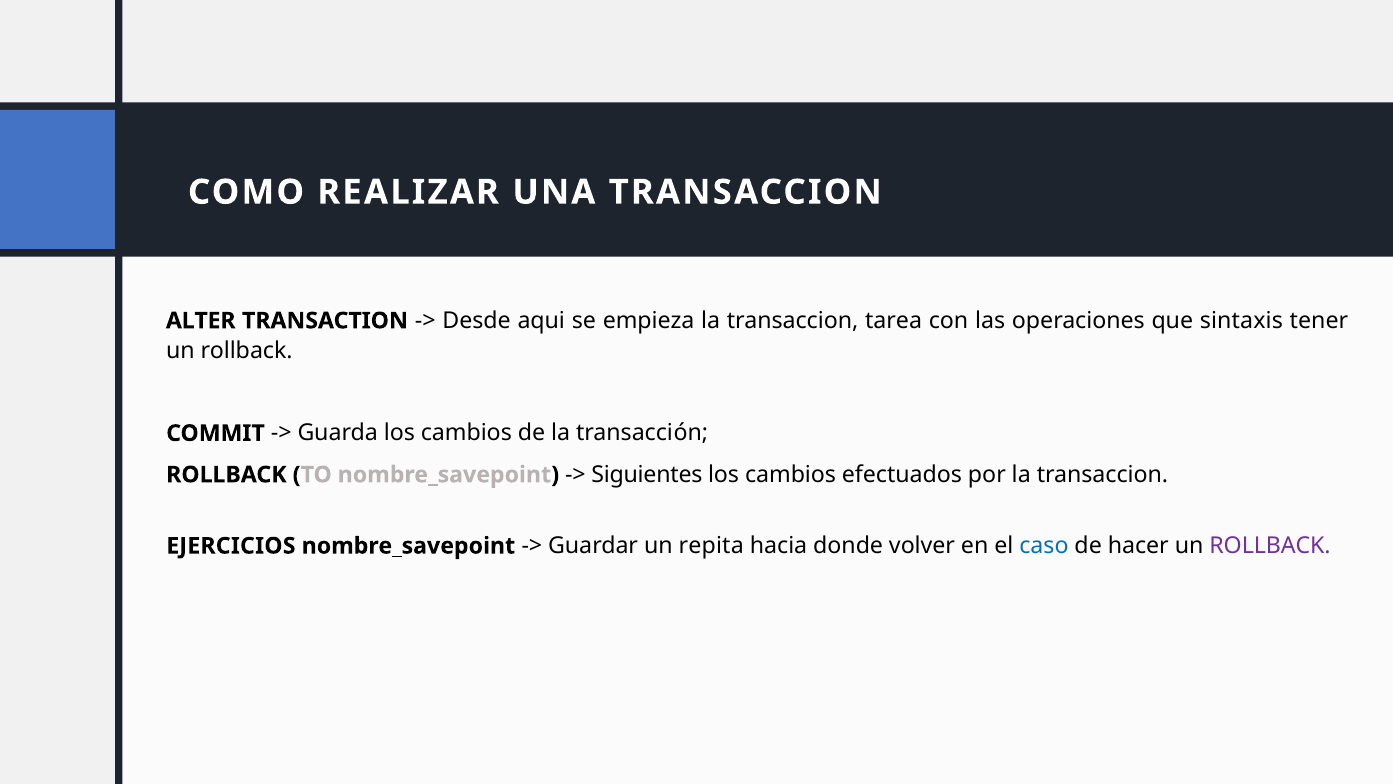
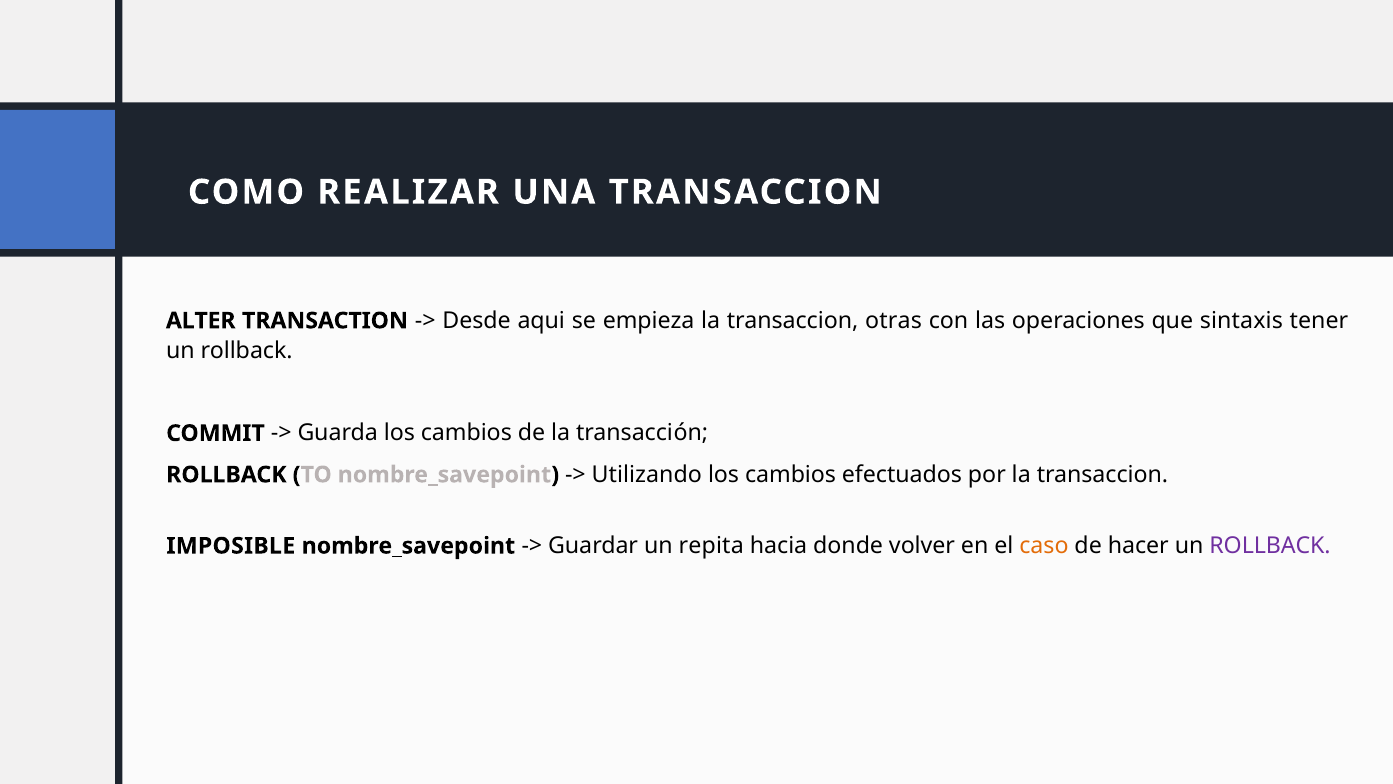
tarea: tarea -> otras (893, 321)
Siguientes: Siguientes -> Utilizando (647, 474)
EJERCICIOS: EJERCICIOS -> IMPOSIBLE (231, 546)
caso colour: blue -> orange (1044, 546)
